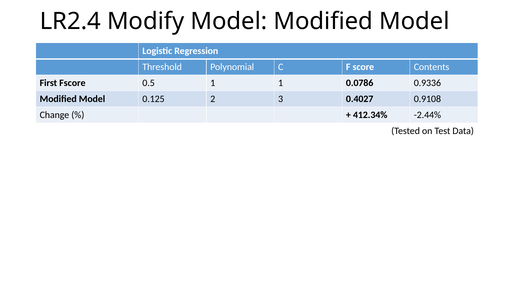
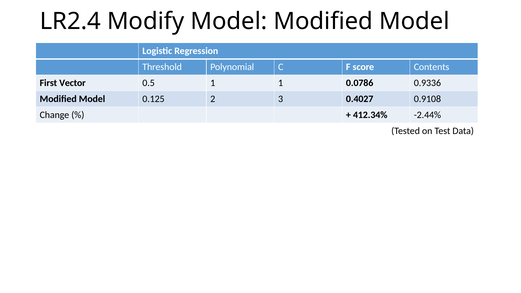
Fscore: Fscore -> Vector (72, 83)
